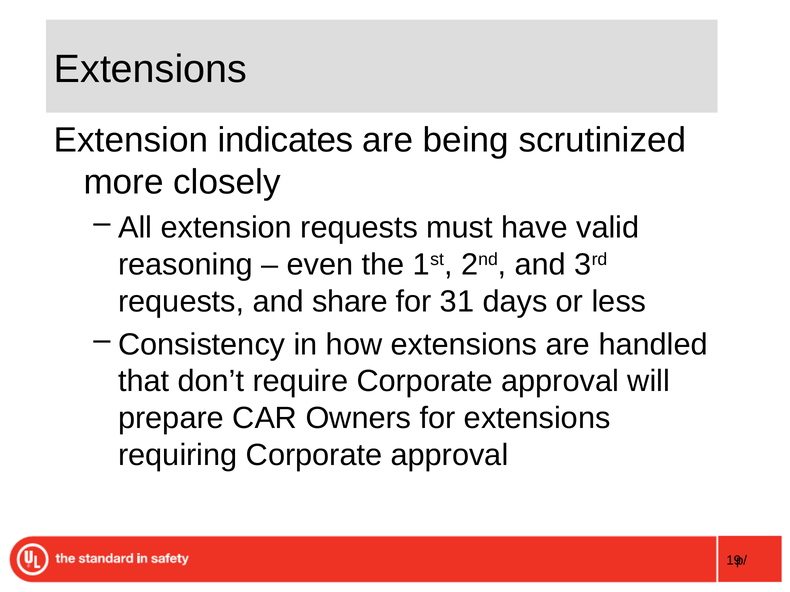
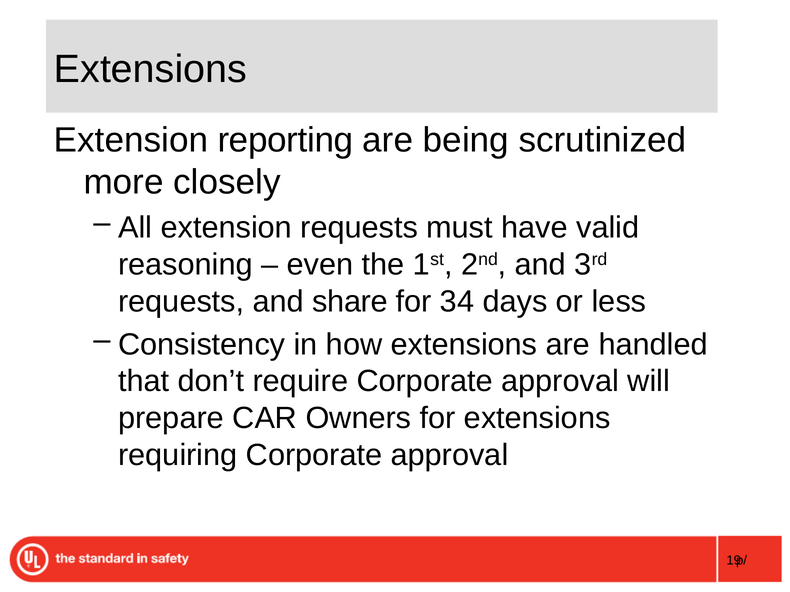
indicates: indicates -> reporting (285, 140)
31: 31 -> 34 (457, 302)
